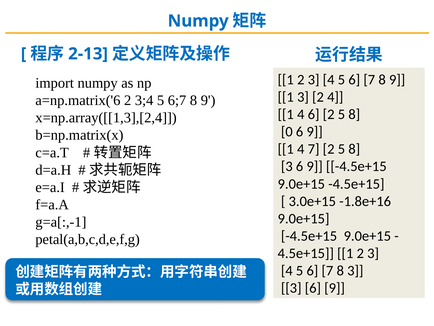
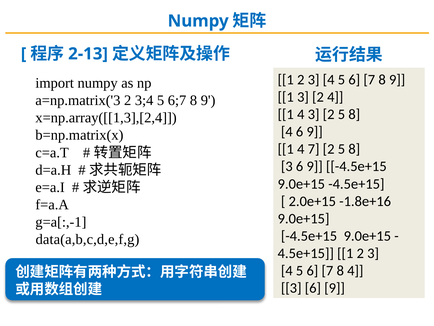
a=np.matrix('6: a=np.matrix('6 -> a=np.matrix('3 (78, 100)
1 4 6: 6 -> 3 (314, 114)
0: 0 -> 4 (287, 132)
3.0e+15: 3.0e+15 -> 2.0e+15 (312, 201)
petal(a,b,c,d,e,f,g: petal(a,b,c,d,e,f,g -> data(a,b,c,d,e,f,g (87, 239)
7 8 3: 3 -> 4 (355, 270)
